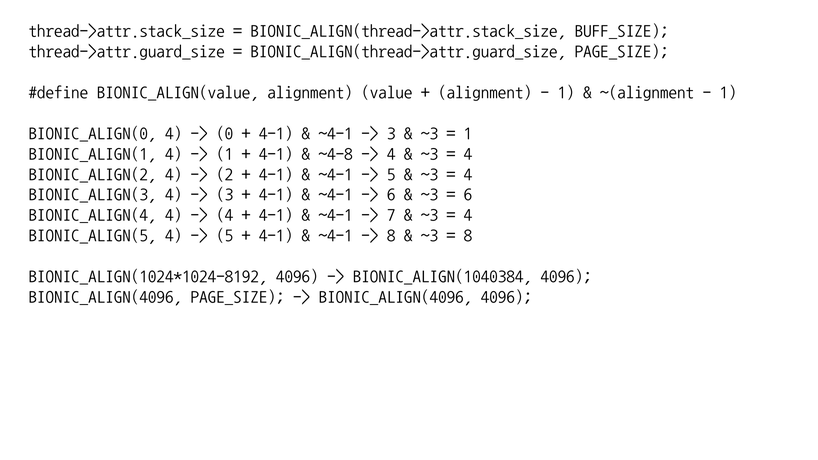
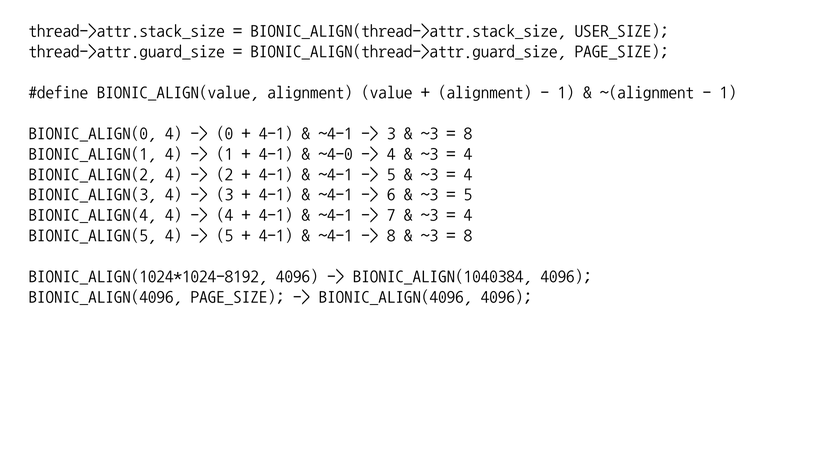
BUFF_SIZE: BUFF_SIZE -> USER_SIZE (622, 31)
1: 1 -> 8 (468, 133)
~4-8: ~4-8 -> ~4-0 (336, 153)
6: 6 -> 5 (468, 194)
